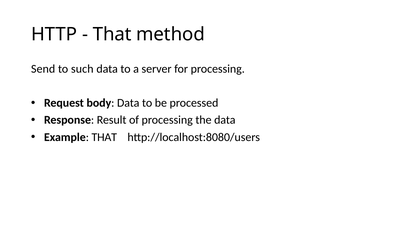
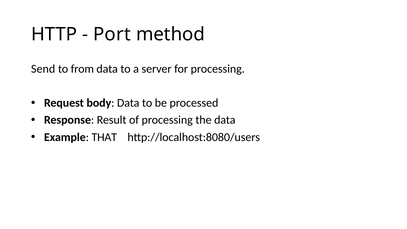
That: That -> Port (112, 34)
such: such -> from (82, 69)
